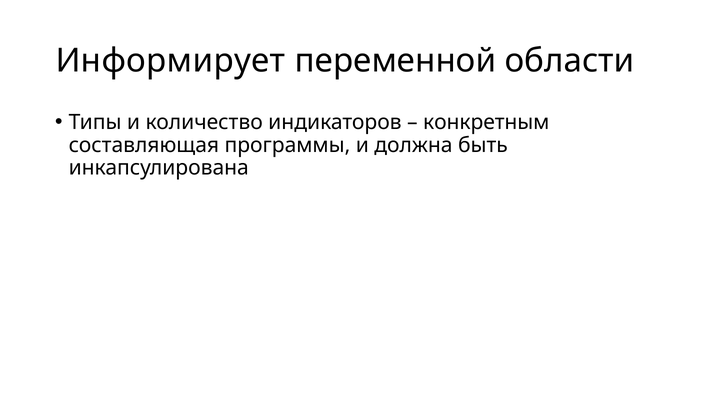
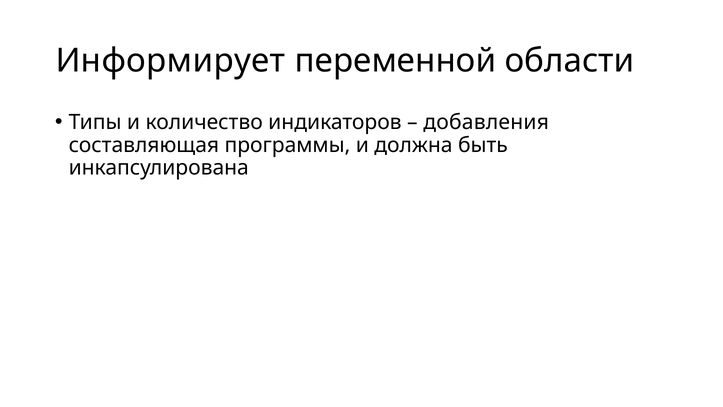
конкретным: конкретным -> добавления (486, 122)
